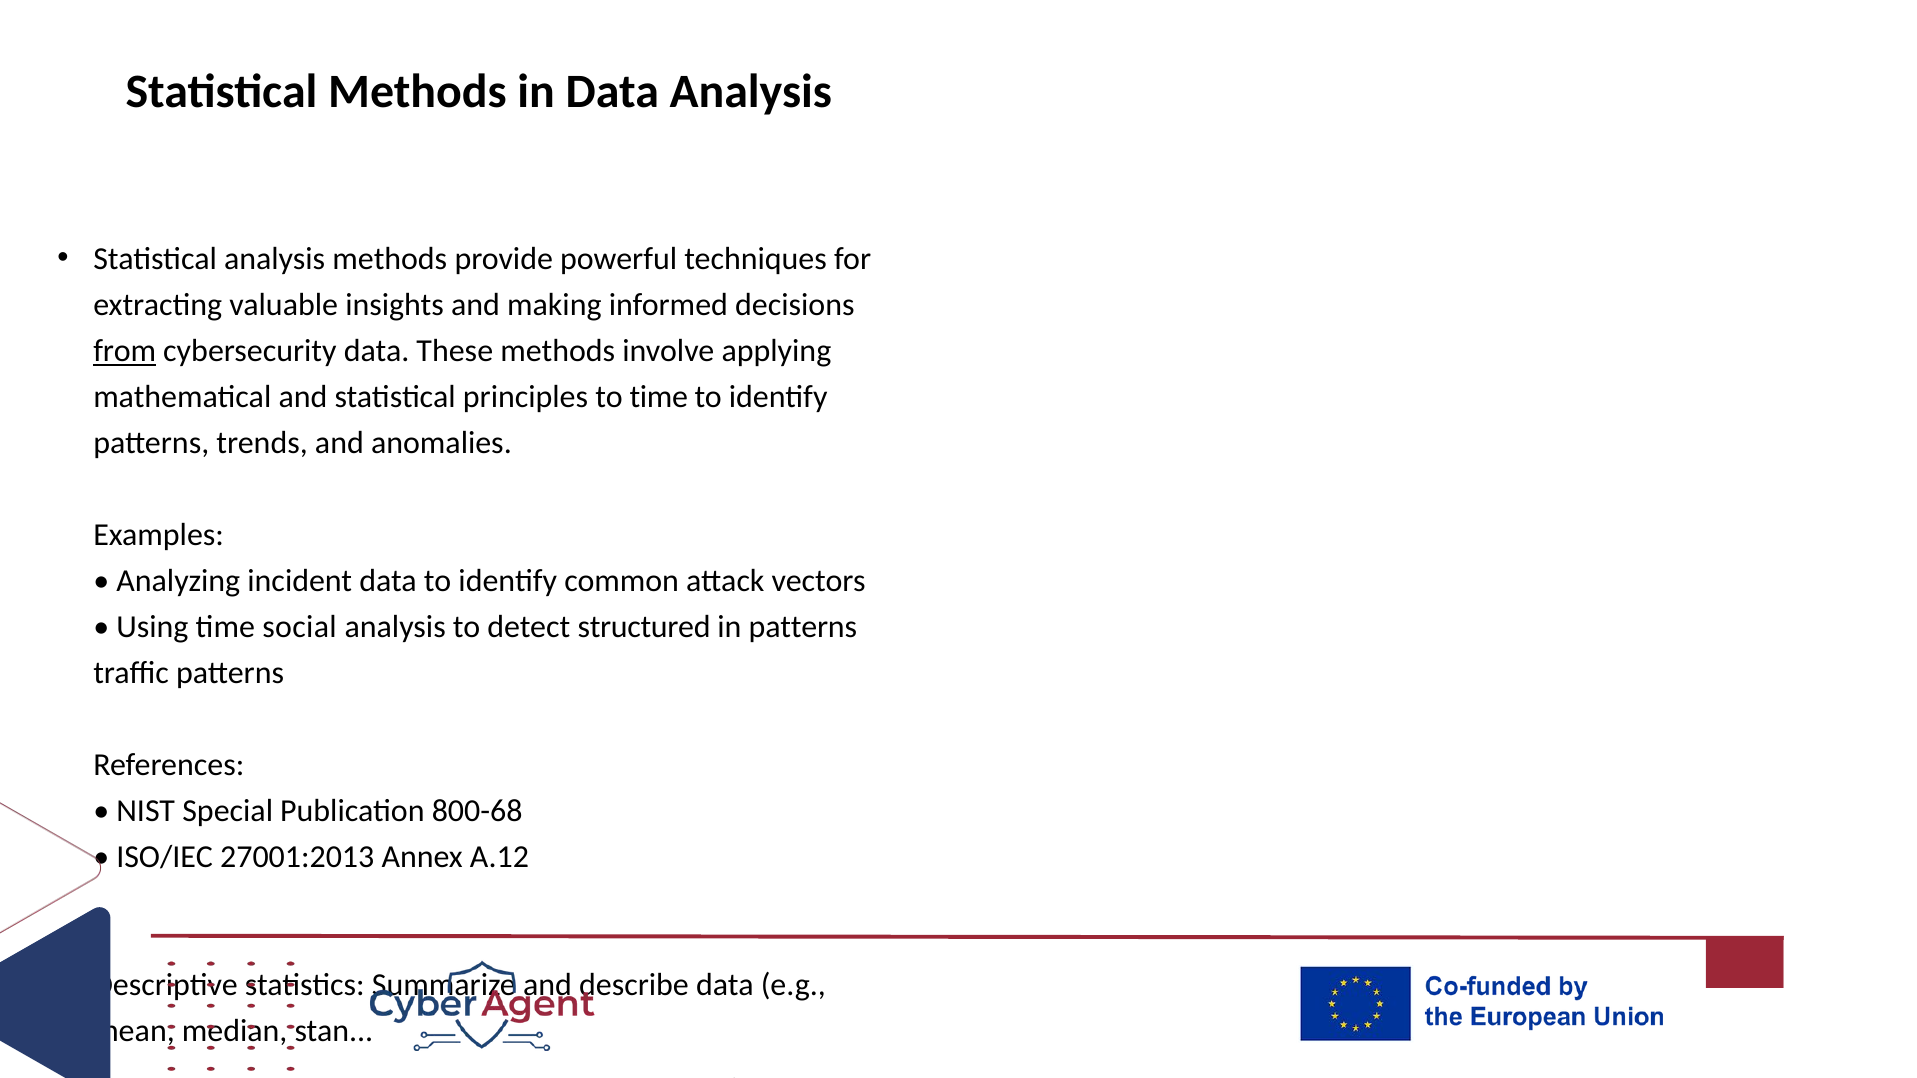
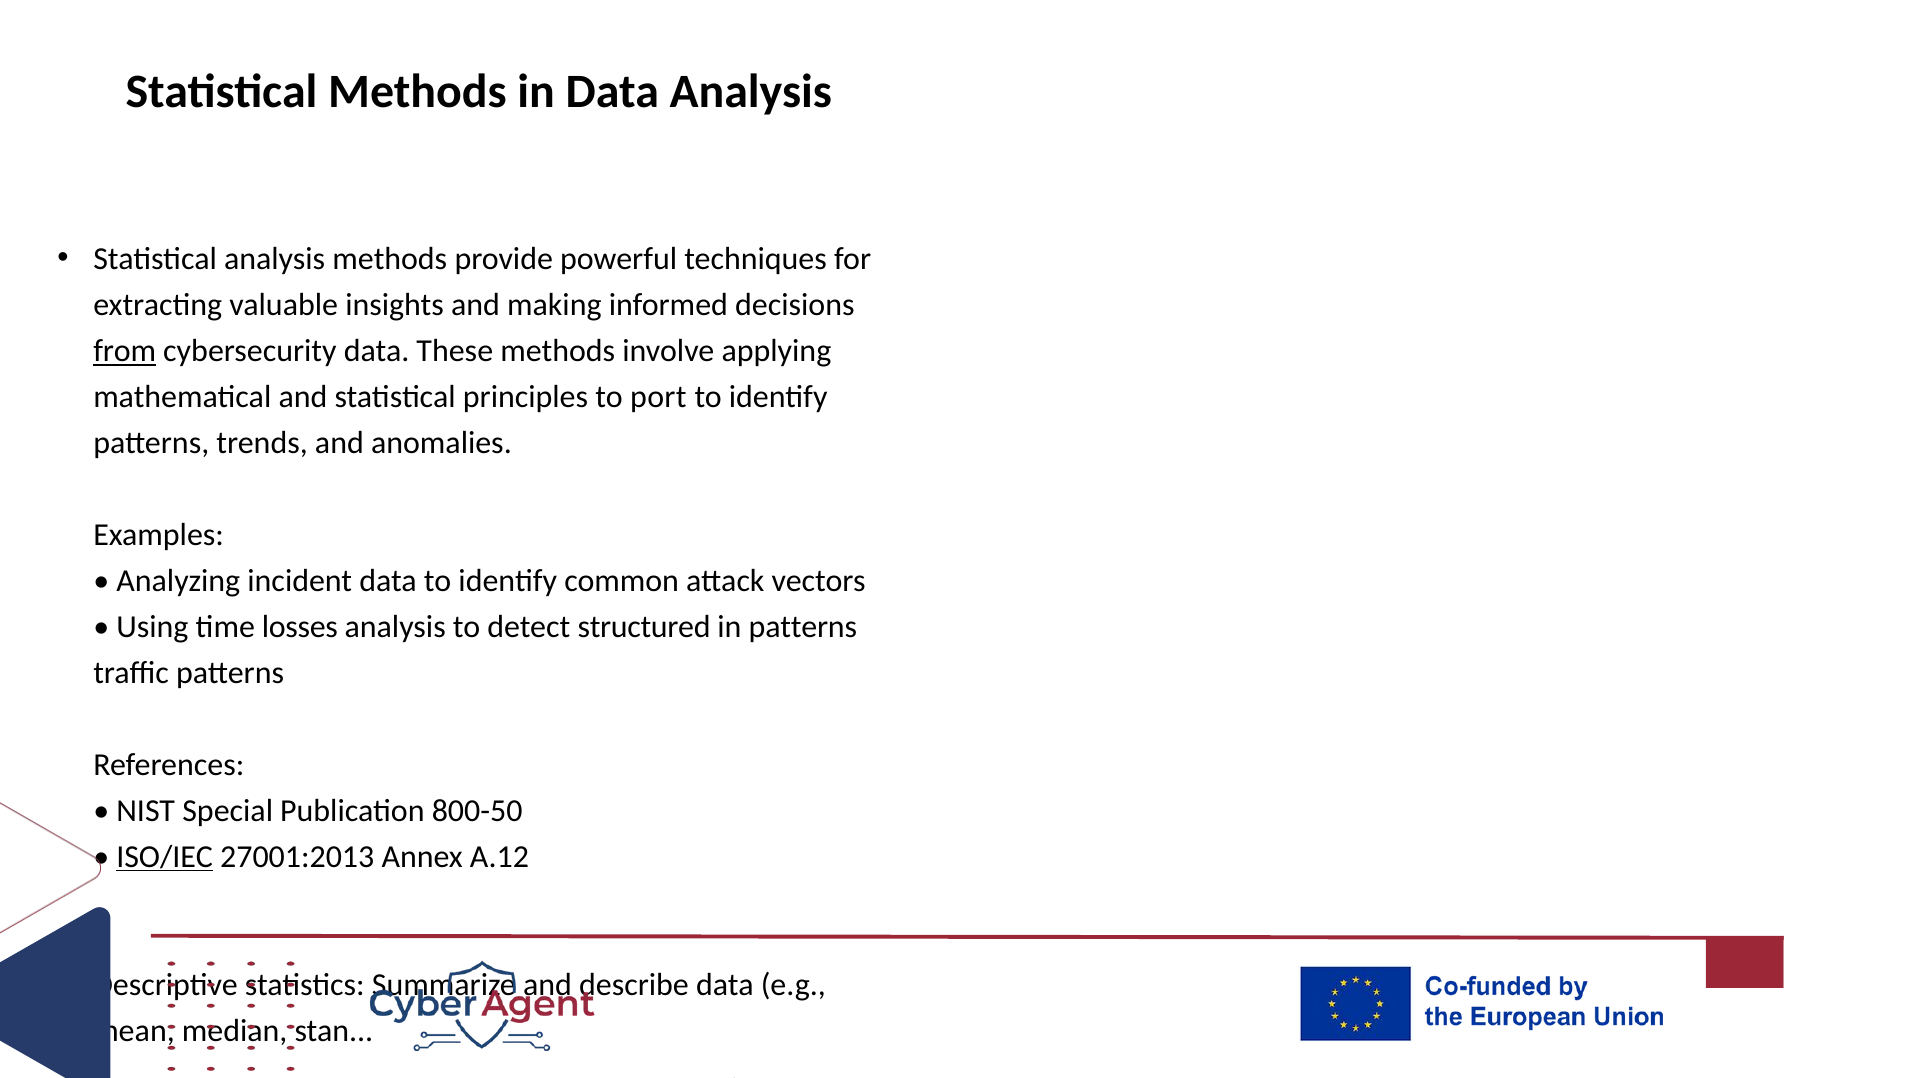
to time: time -> port (658, 397)
social: social -> losses (300, 627)
800-68: 800-68 -> 800-50 (477, 811)
ISO/IEC underline: none -> present (165, 857)
